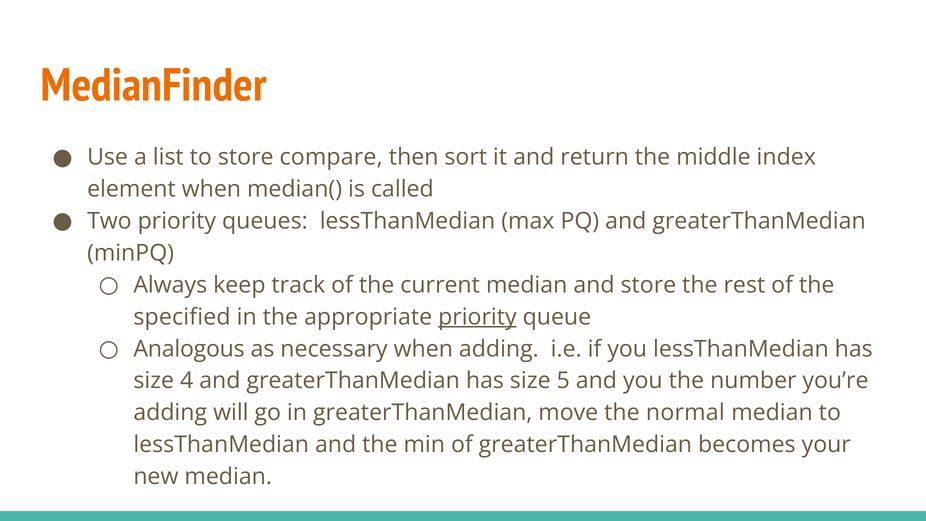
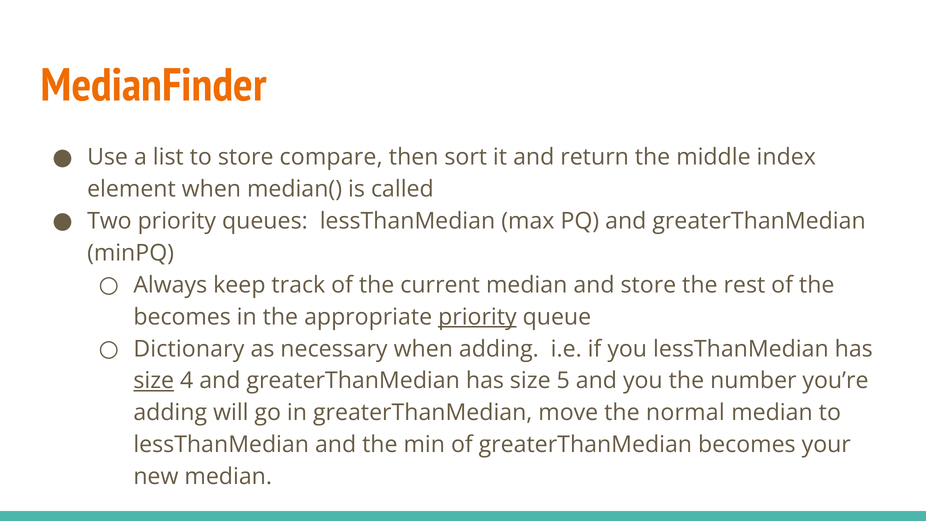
specified: specified -> becomes (182, 317)
Analogous: Analogous -> Dictionary (189, 349)
size underline: none -> present (154, 381)
